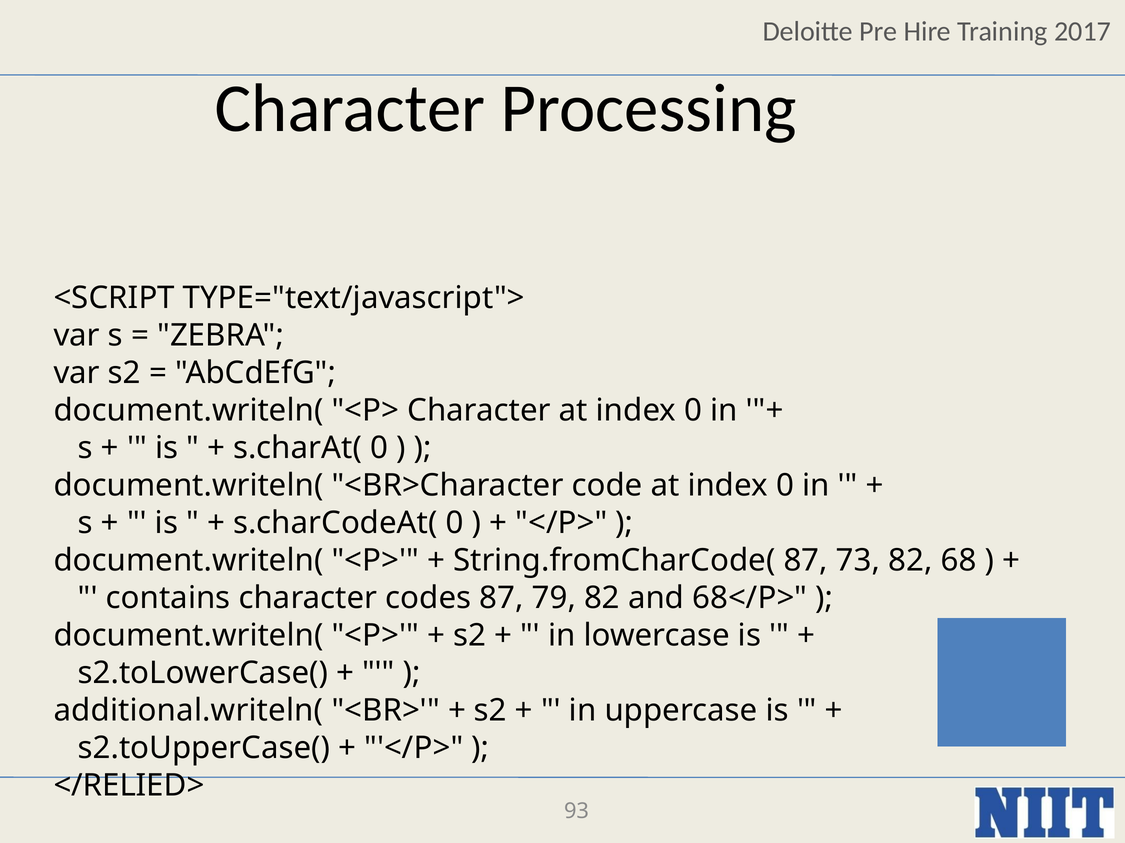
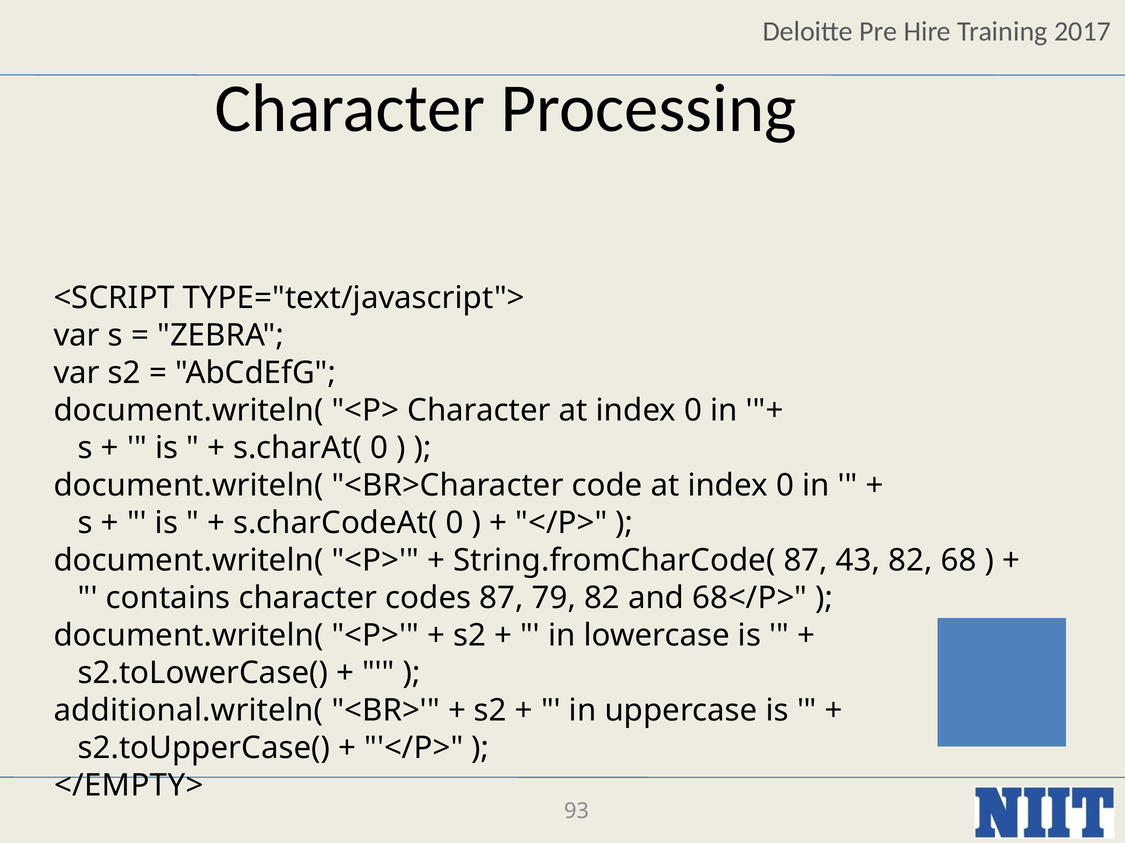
73: 73 -> 43 (858, 561)
</RELIED>: </RELIED> -> </EMPTY> (129, 786)
